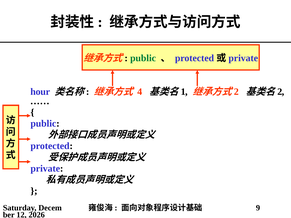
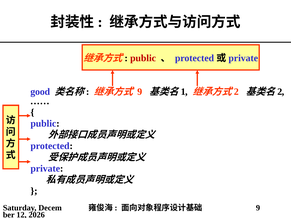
public colour: green -> red (143, 58)
hour: hour -> good (40, 92)
4: 4 -> 9 (140, 92)
